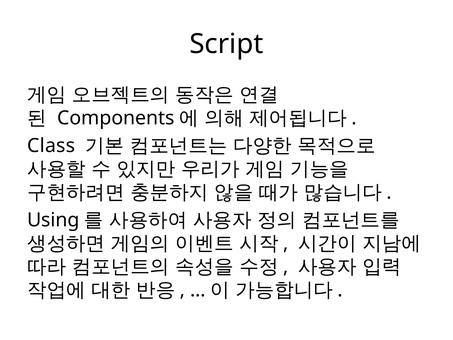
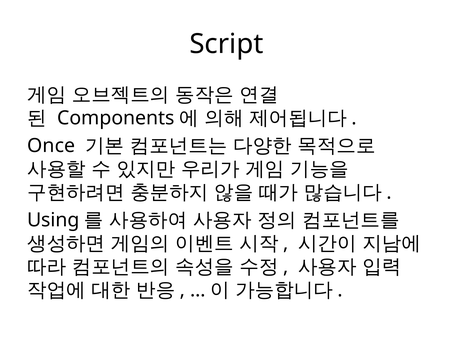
Class: Class -> Once (51, 145)
